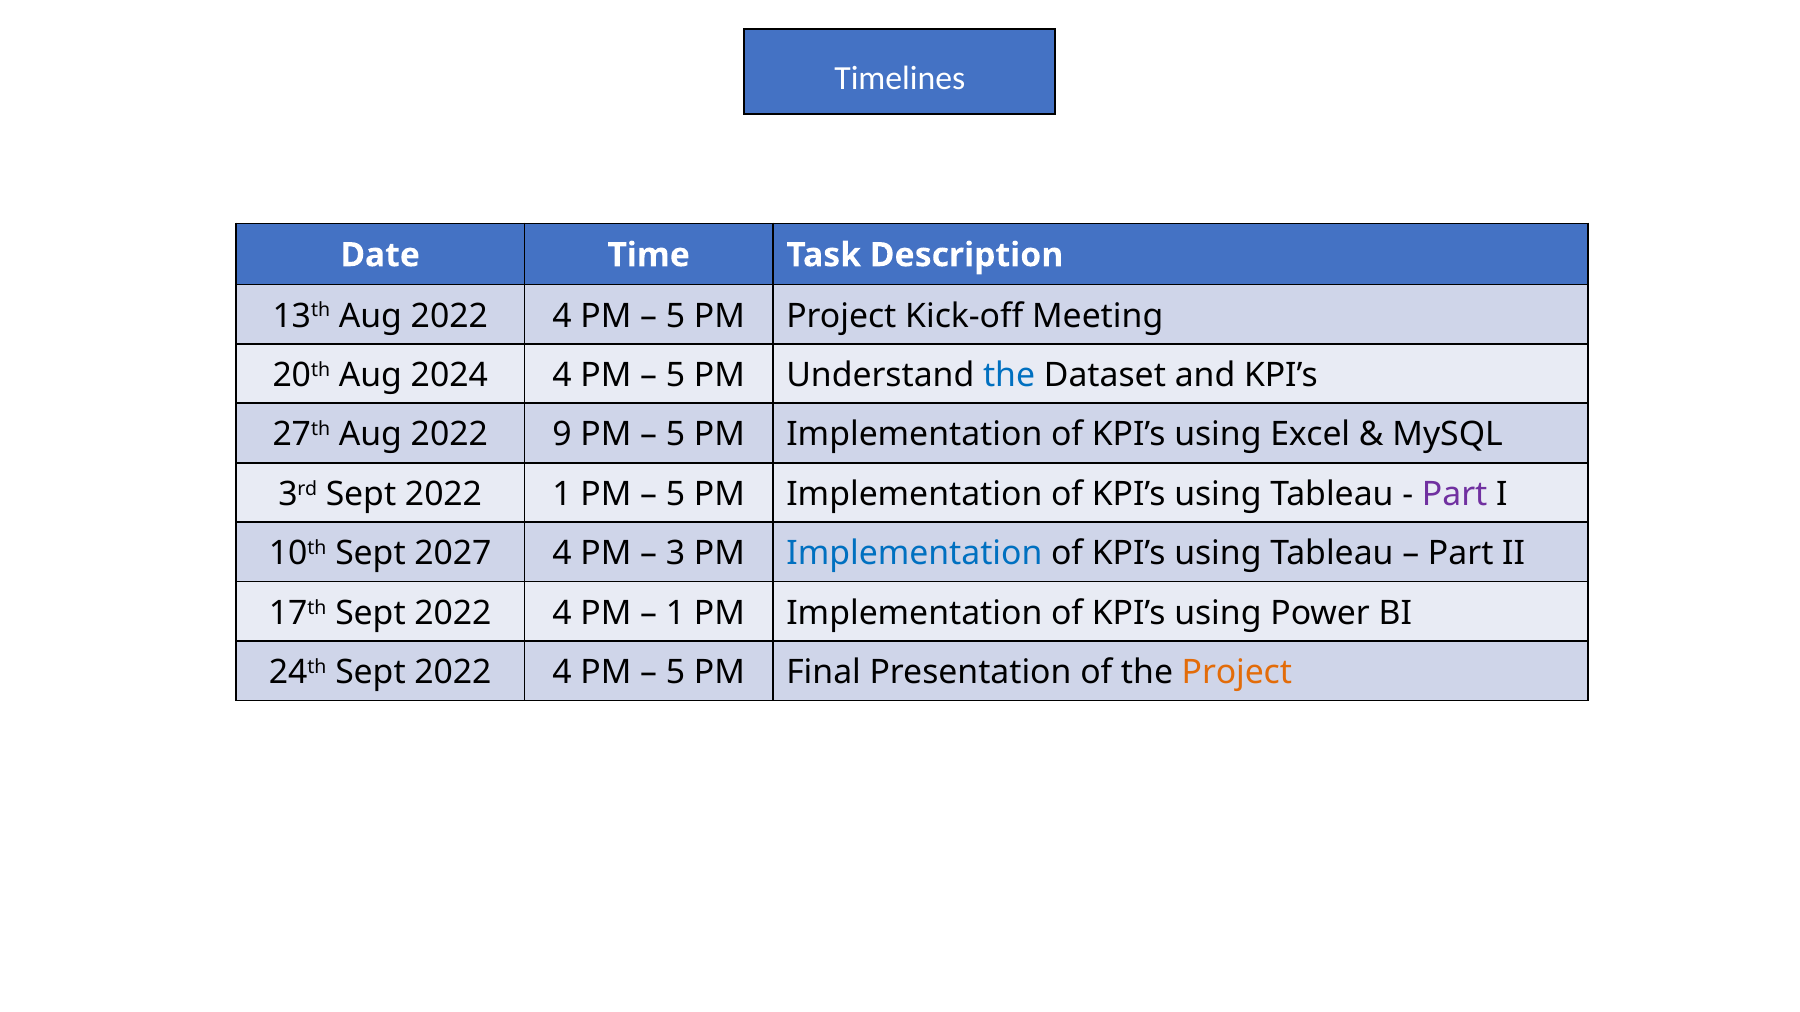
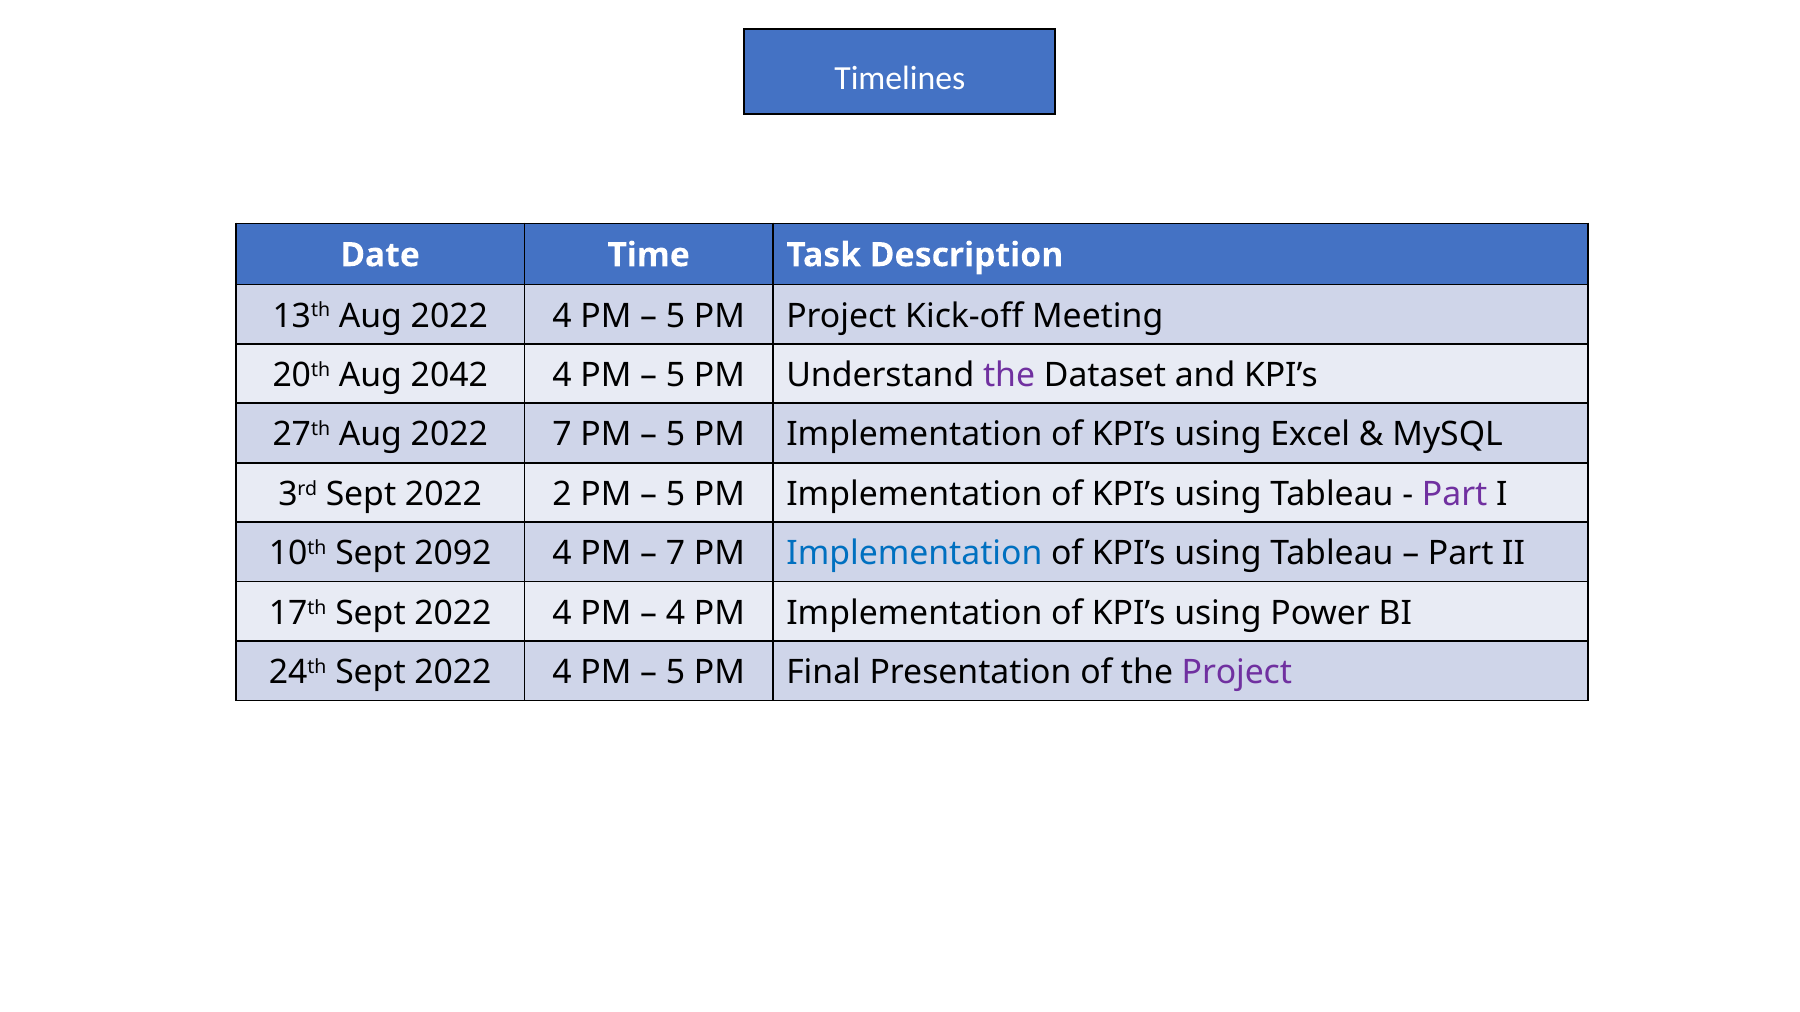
2024: 2024 -> 2042 (449, 376)
the colour: blue -> purple (1009, 376)
2022 9: 9 -> 7 (562, 435)
2022 1: 1 -> 2 (562, 495)
2027: 2027 -> 2092 (453, 554)
3: 3 -> 7 (675, 554)
1: 1 -> 4 (675, 613)
Project colour: orange -> purple (1237, 673)
